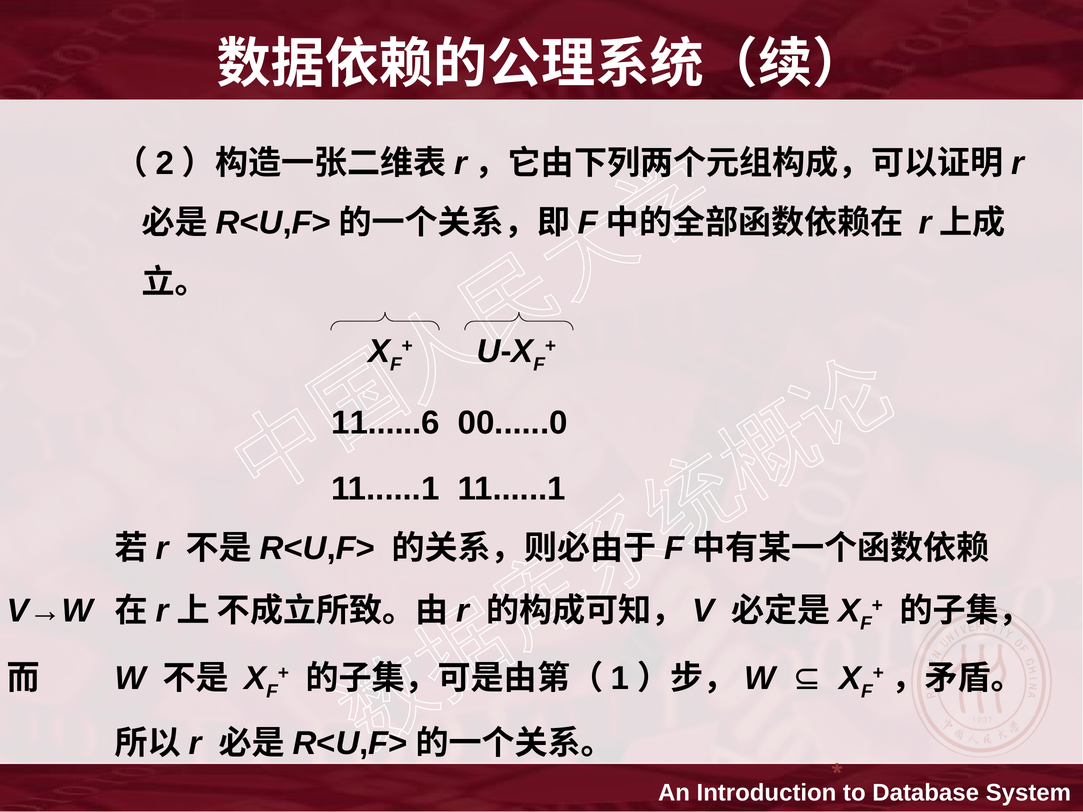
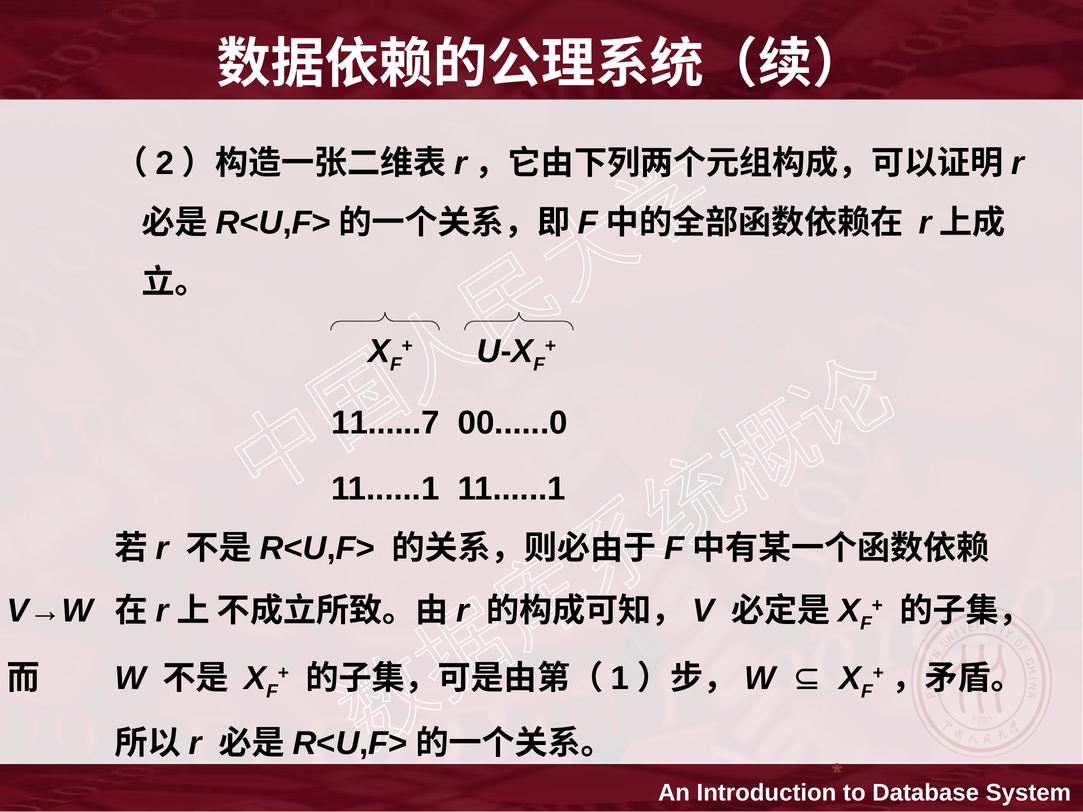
11......6: 11......6 -> 11......7 (386, 423)
